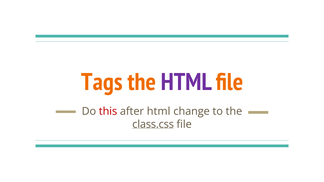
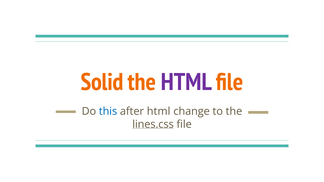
Tags: Tags -> Solid (102, 82)
this colour: red -> blue (108, 111)
class.css: class.css -> lines.css (153, 124)
